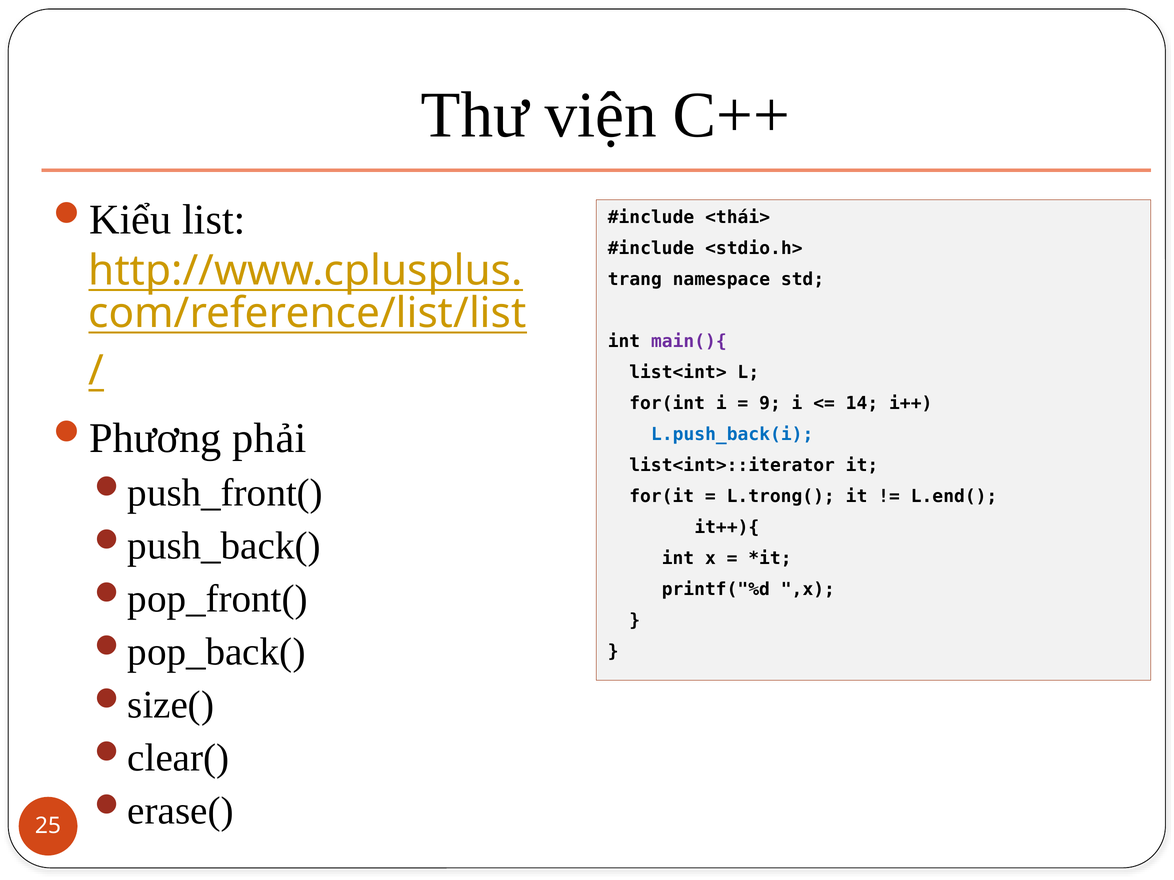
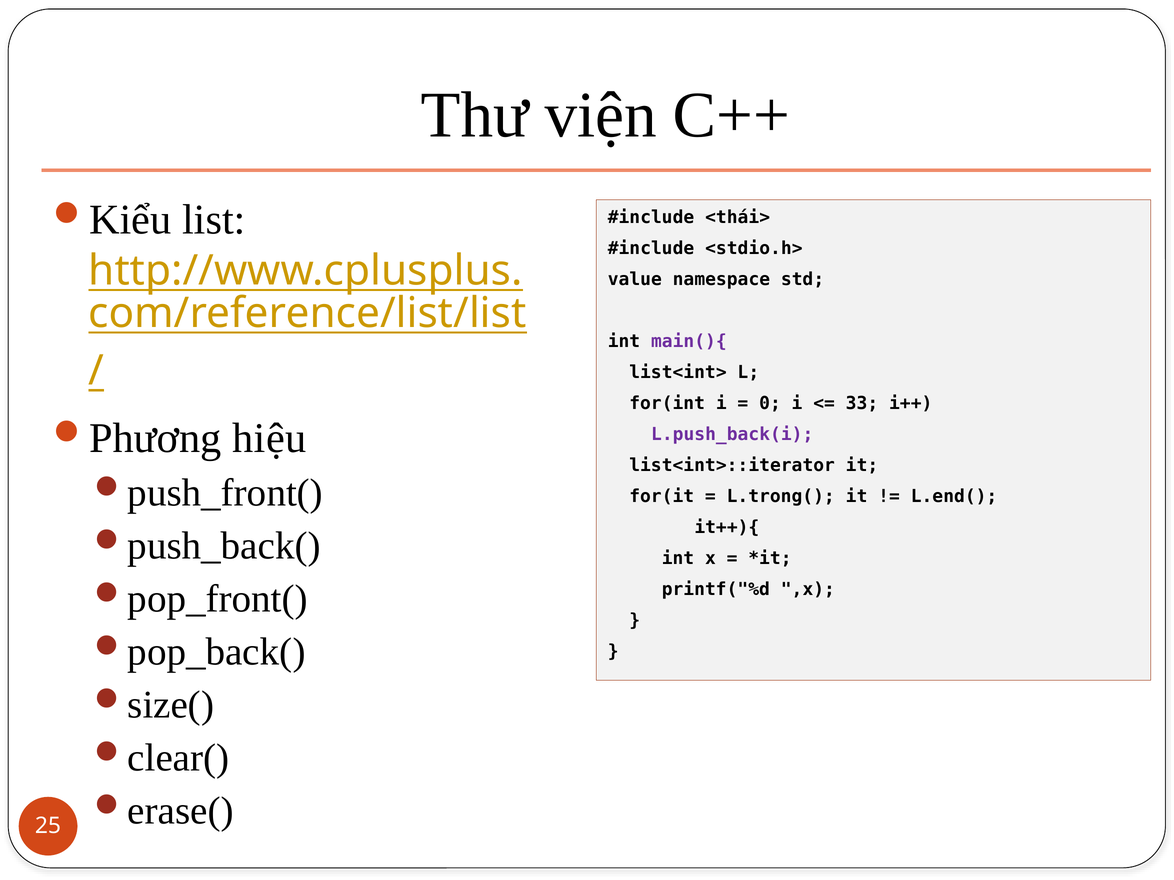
trang: trang -> value (635, 280)
9: 9 -> 0 (770, 404)
14: 14 -> 33 (862, 404)
phải: phải -> hiệu (269, 439)
L.push_back(i colour: blue -> purple (732, 435)
